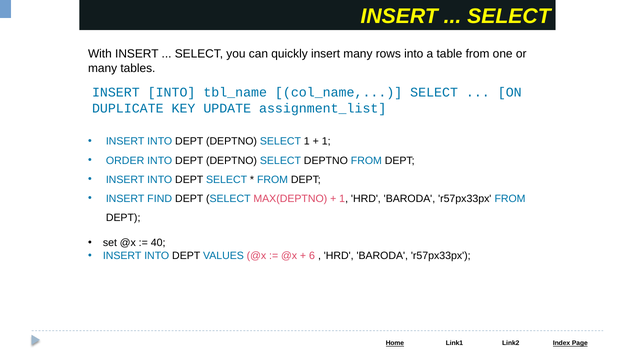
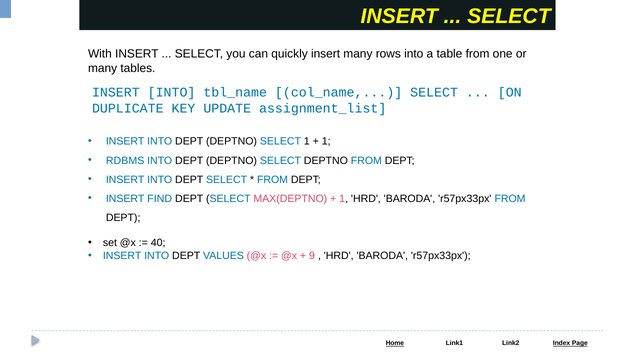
ORDER: ORDER -> RDBMS (125, 161)
6: 6 -> 9 (312, 256)
